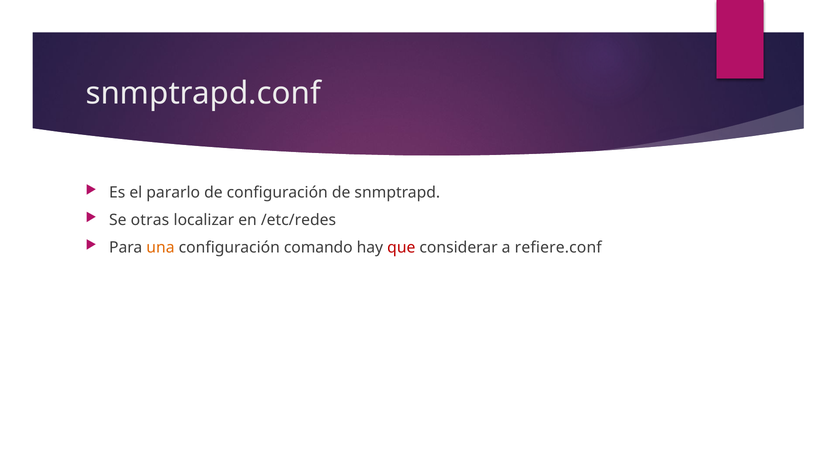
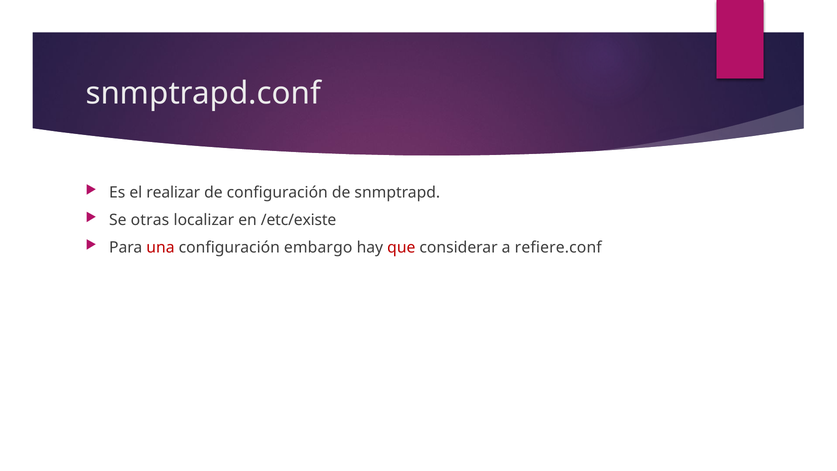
pararlo: pararlo -> realizar (173, 192)
/etc/redes: /etc/redes -> /etc/existe (299, 220)
una colour: orange -> red (160, 248)
comando: comando -> embargo (318, 248)
